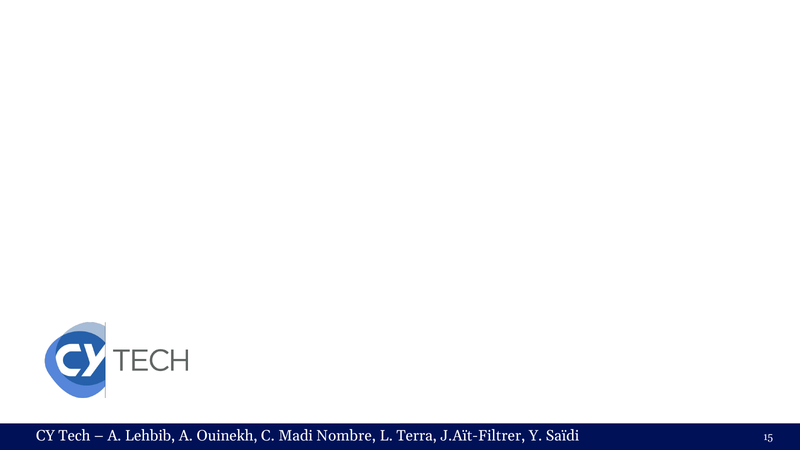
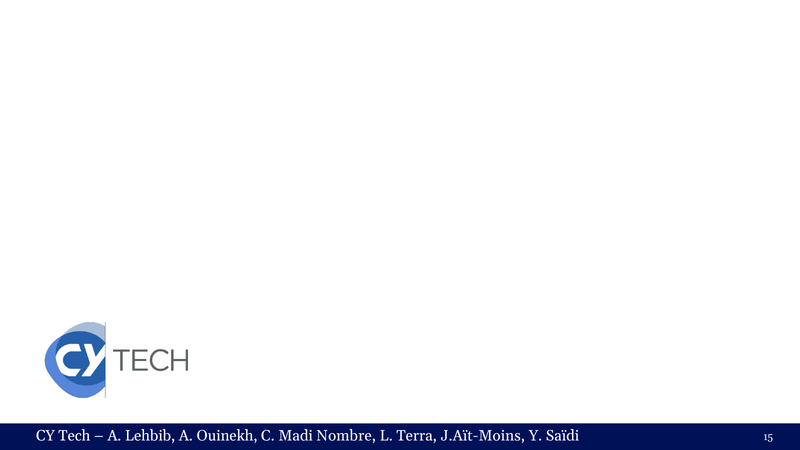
J.Aït-Filtrer: J.Aït-Filtrer -> J.Aït-Moins (483, 435)
